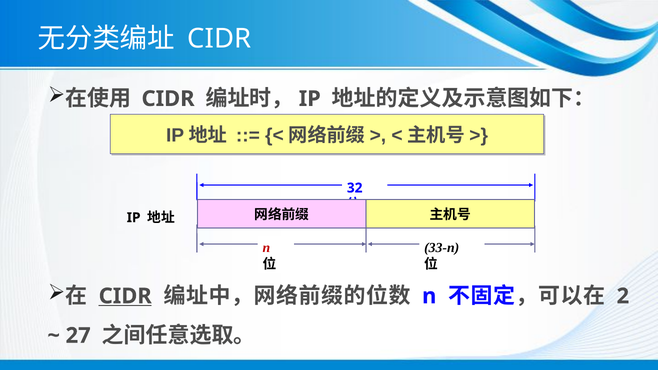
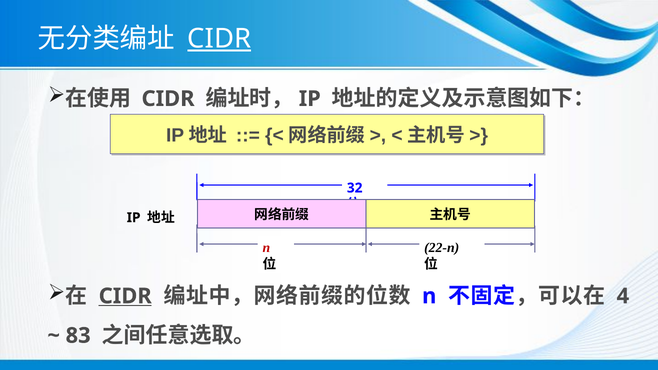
CIDR underline: none -> present (219, 39)
33-n: 33-n -> 22-n (442, 248)
2: 2 -> 4 (623, 296)
27: 27 -> 83 (78, 336)
